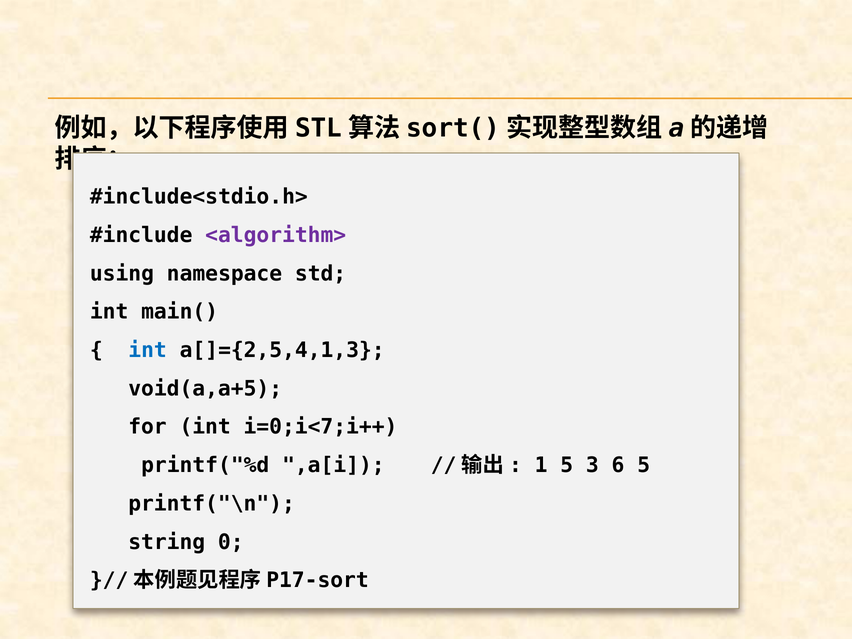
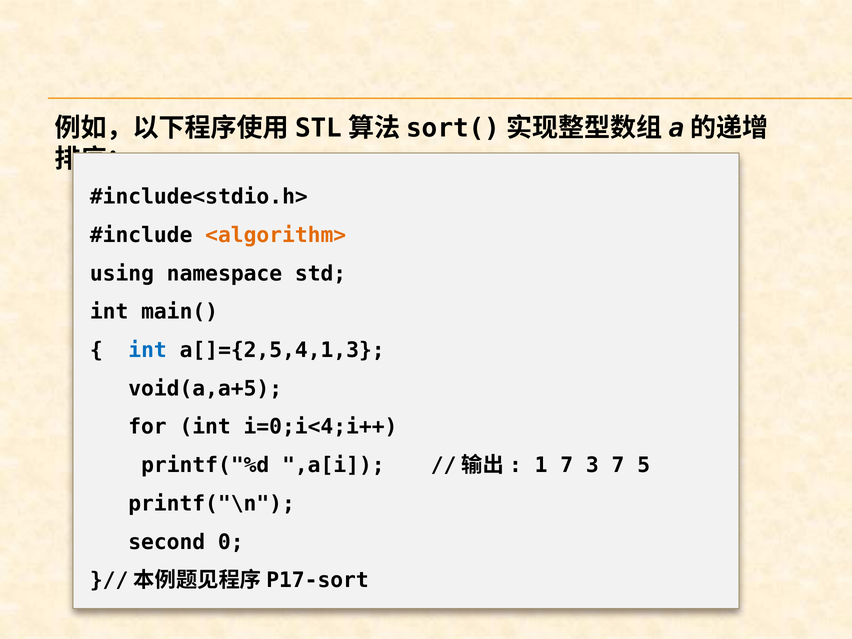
<algorithm> colour: purple -> orange (276, 235)
i=0;i<7;i++: i=0;i<7;i++ -> i=0;i<4;i++ (320, 427)
1 5: 5 -> 7 (567, 465)
3 6: 6 -> 7 (618, 465)
string: string -> second (167, 542)
